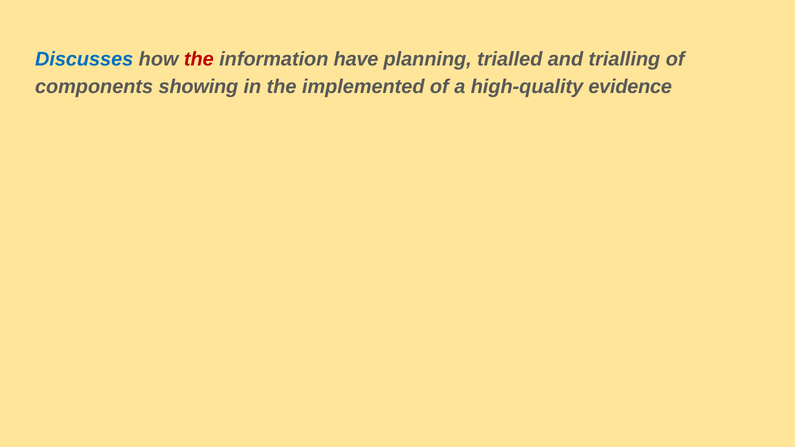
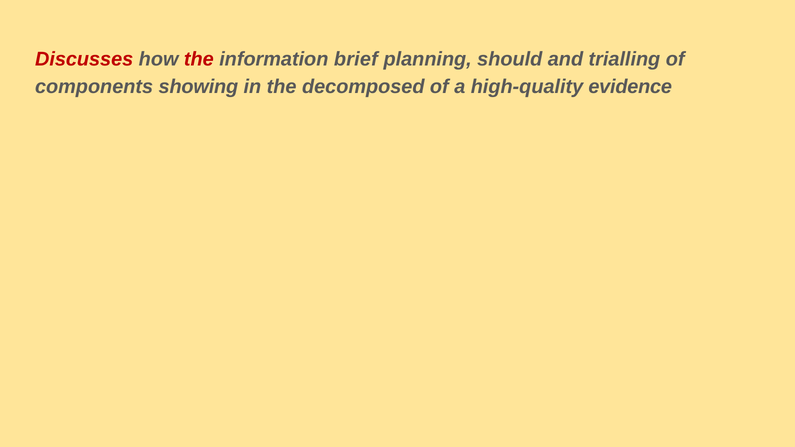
Discusses colour: blue -> red (84, 59)
have: have -> brief (356, 59)
trialled: trialled -> should (510, 59)
implemented: implemented -> decomposed (363, 87)
